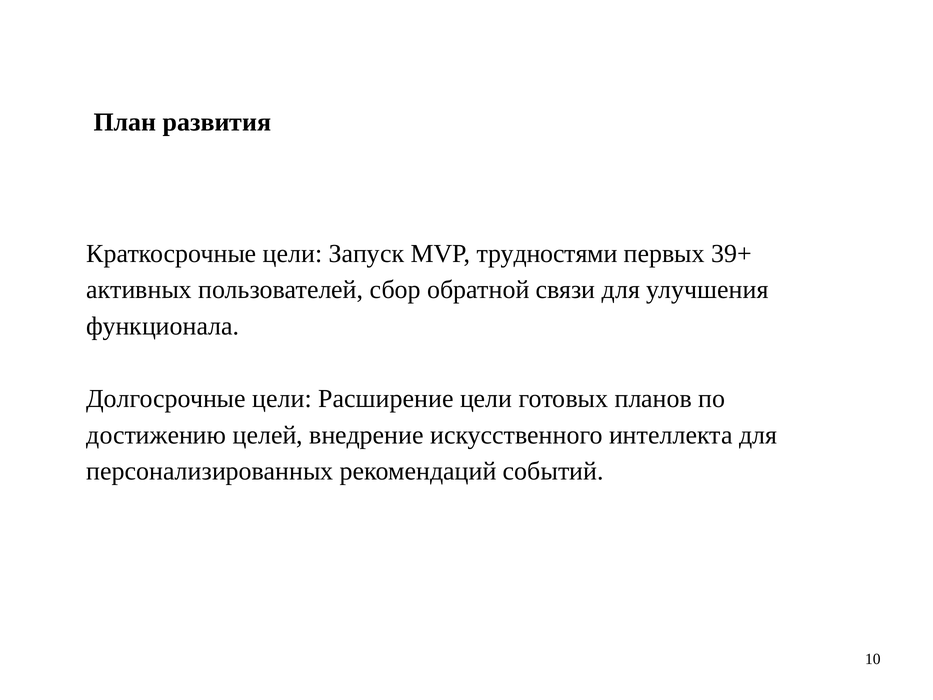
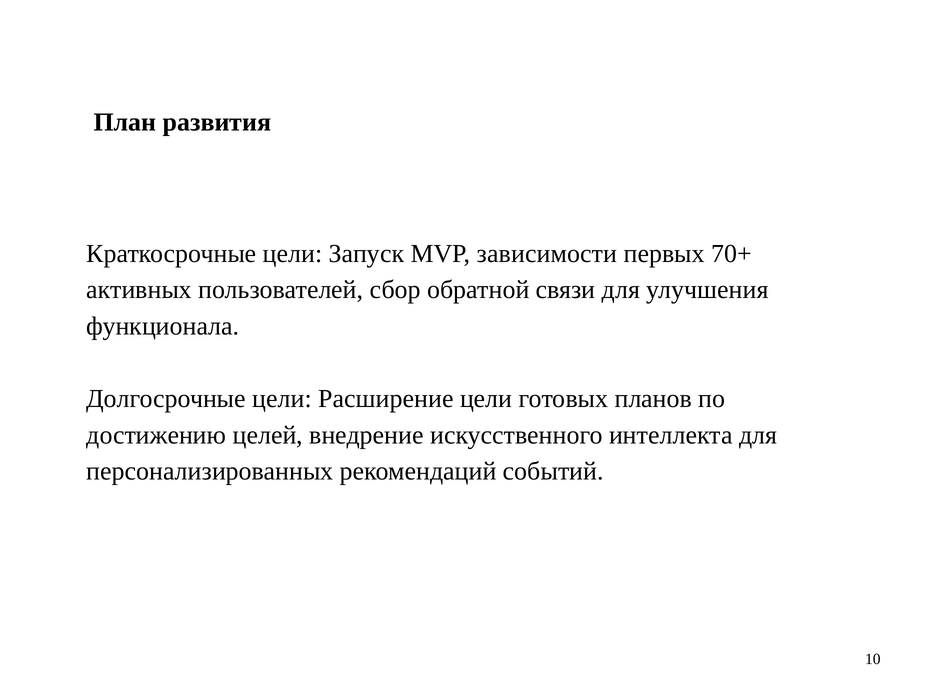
трудностями: трудностями -> зависимости (547, 253)
39+: 39+ -> 70+ (732, 253)
